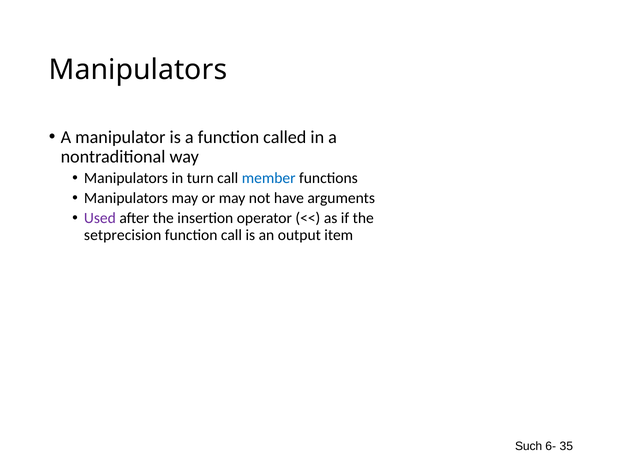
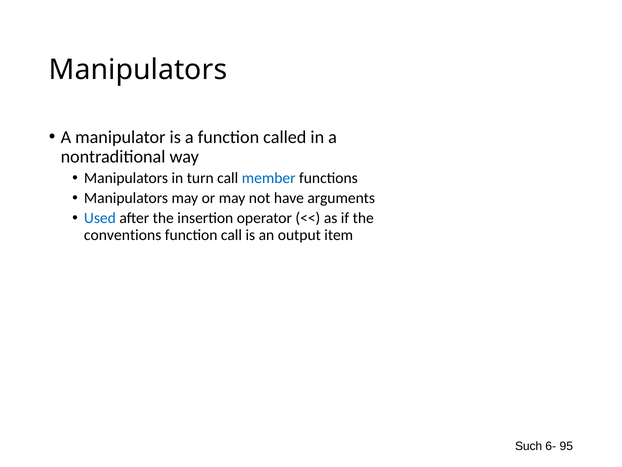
Used colour: purple -> blue (100, 218)
setprecision: setprecision -> conventions (123, 235)
35: 35 -> 95 (566, 446)
